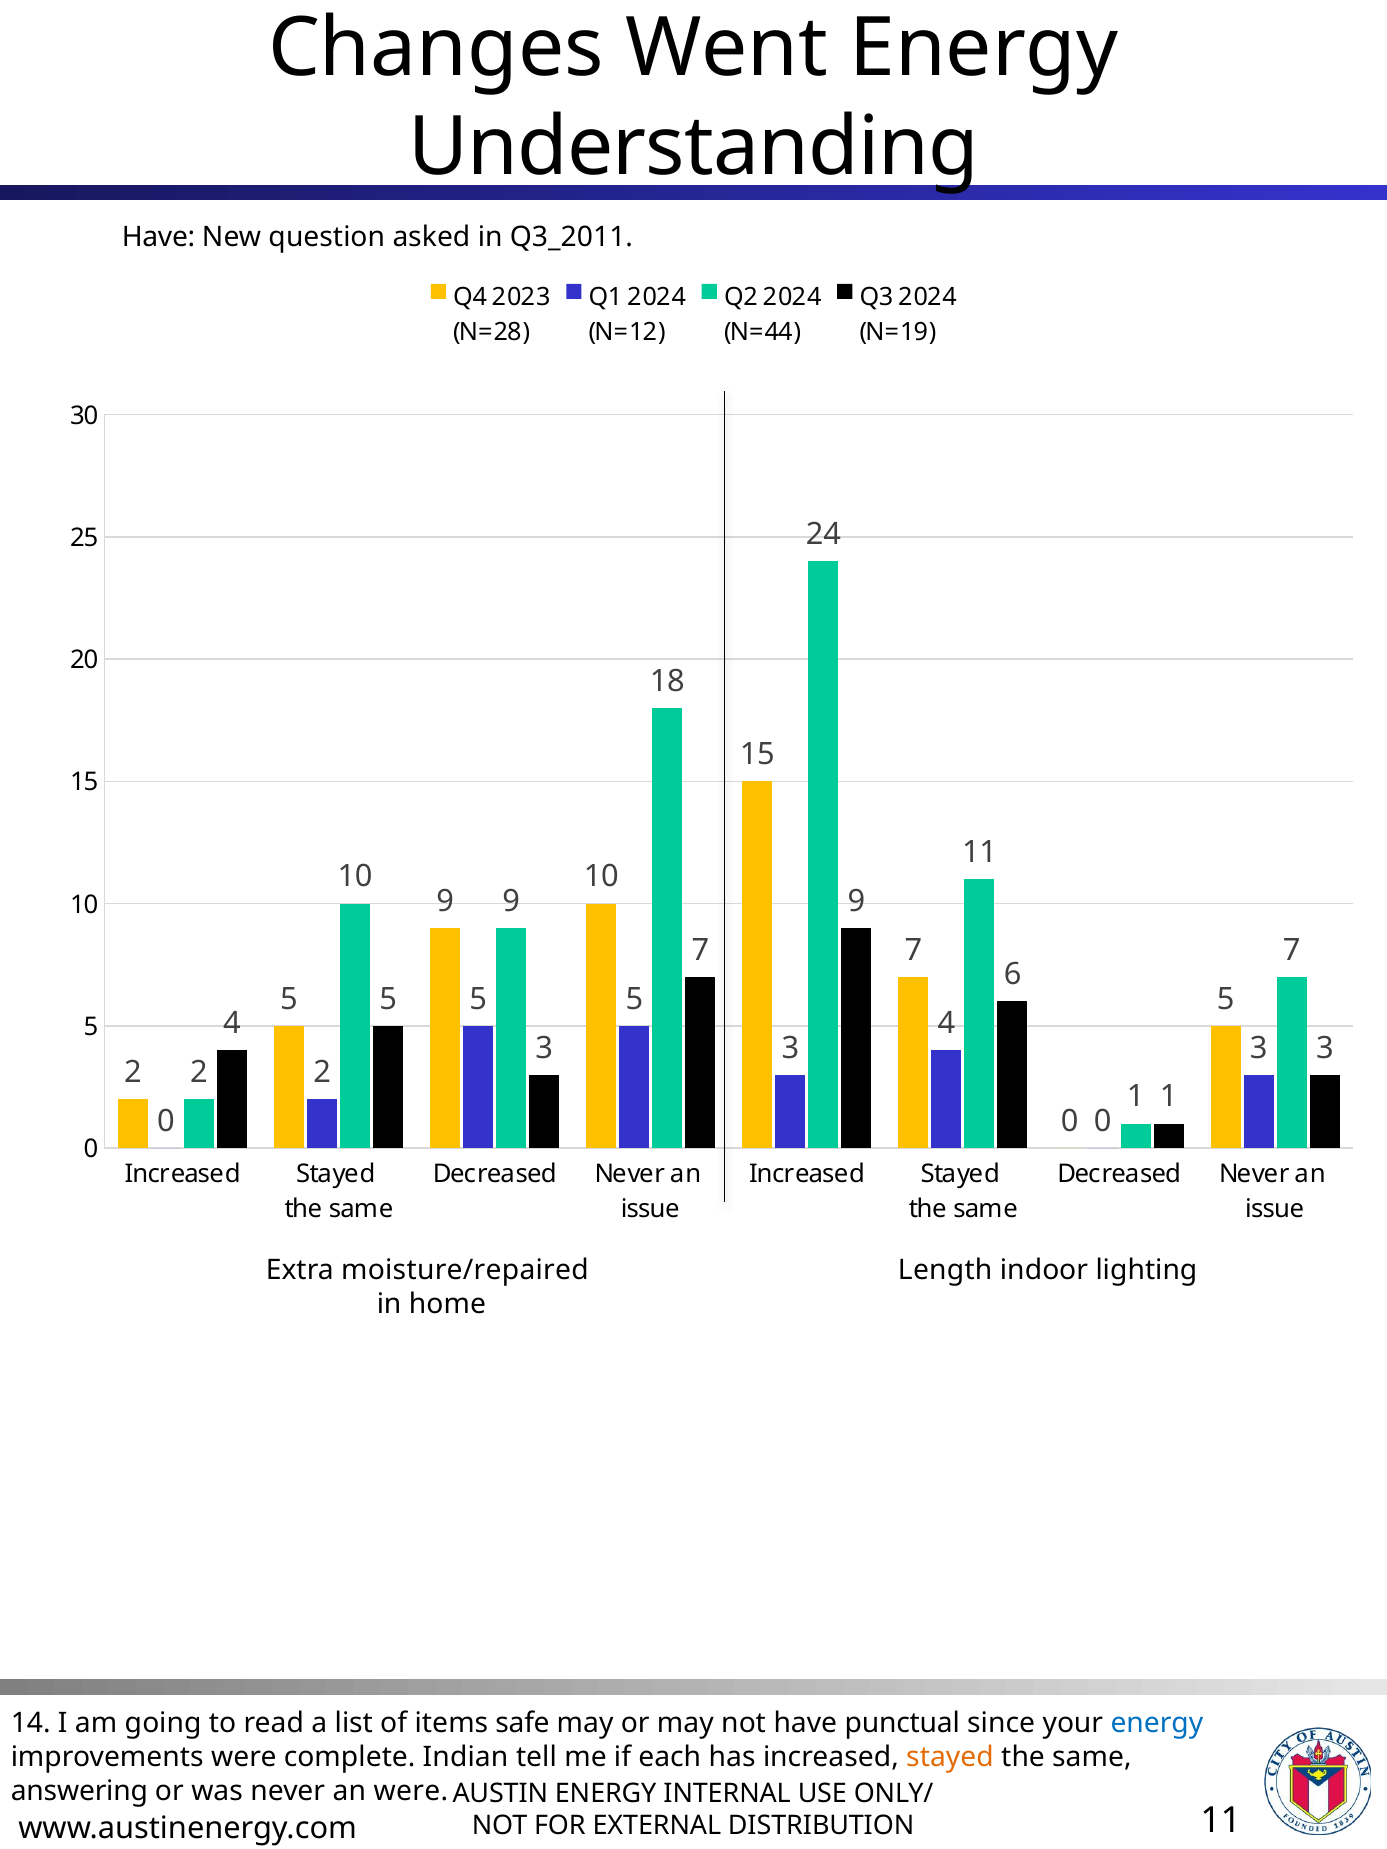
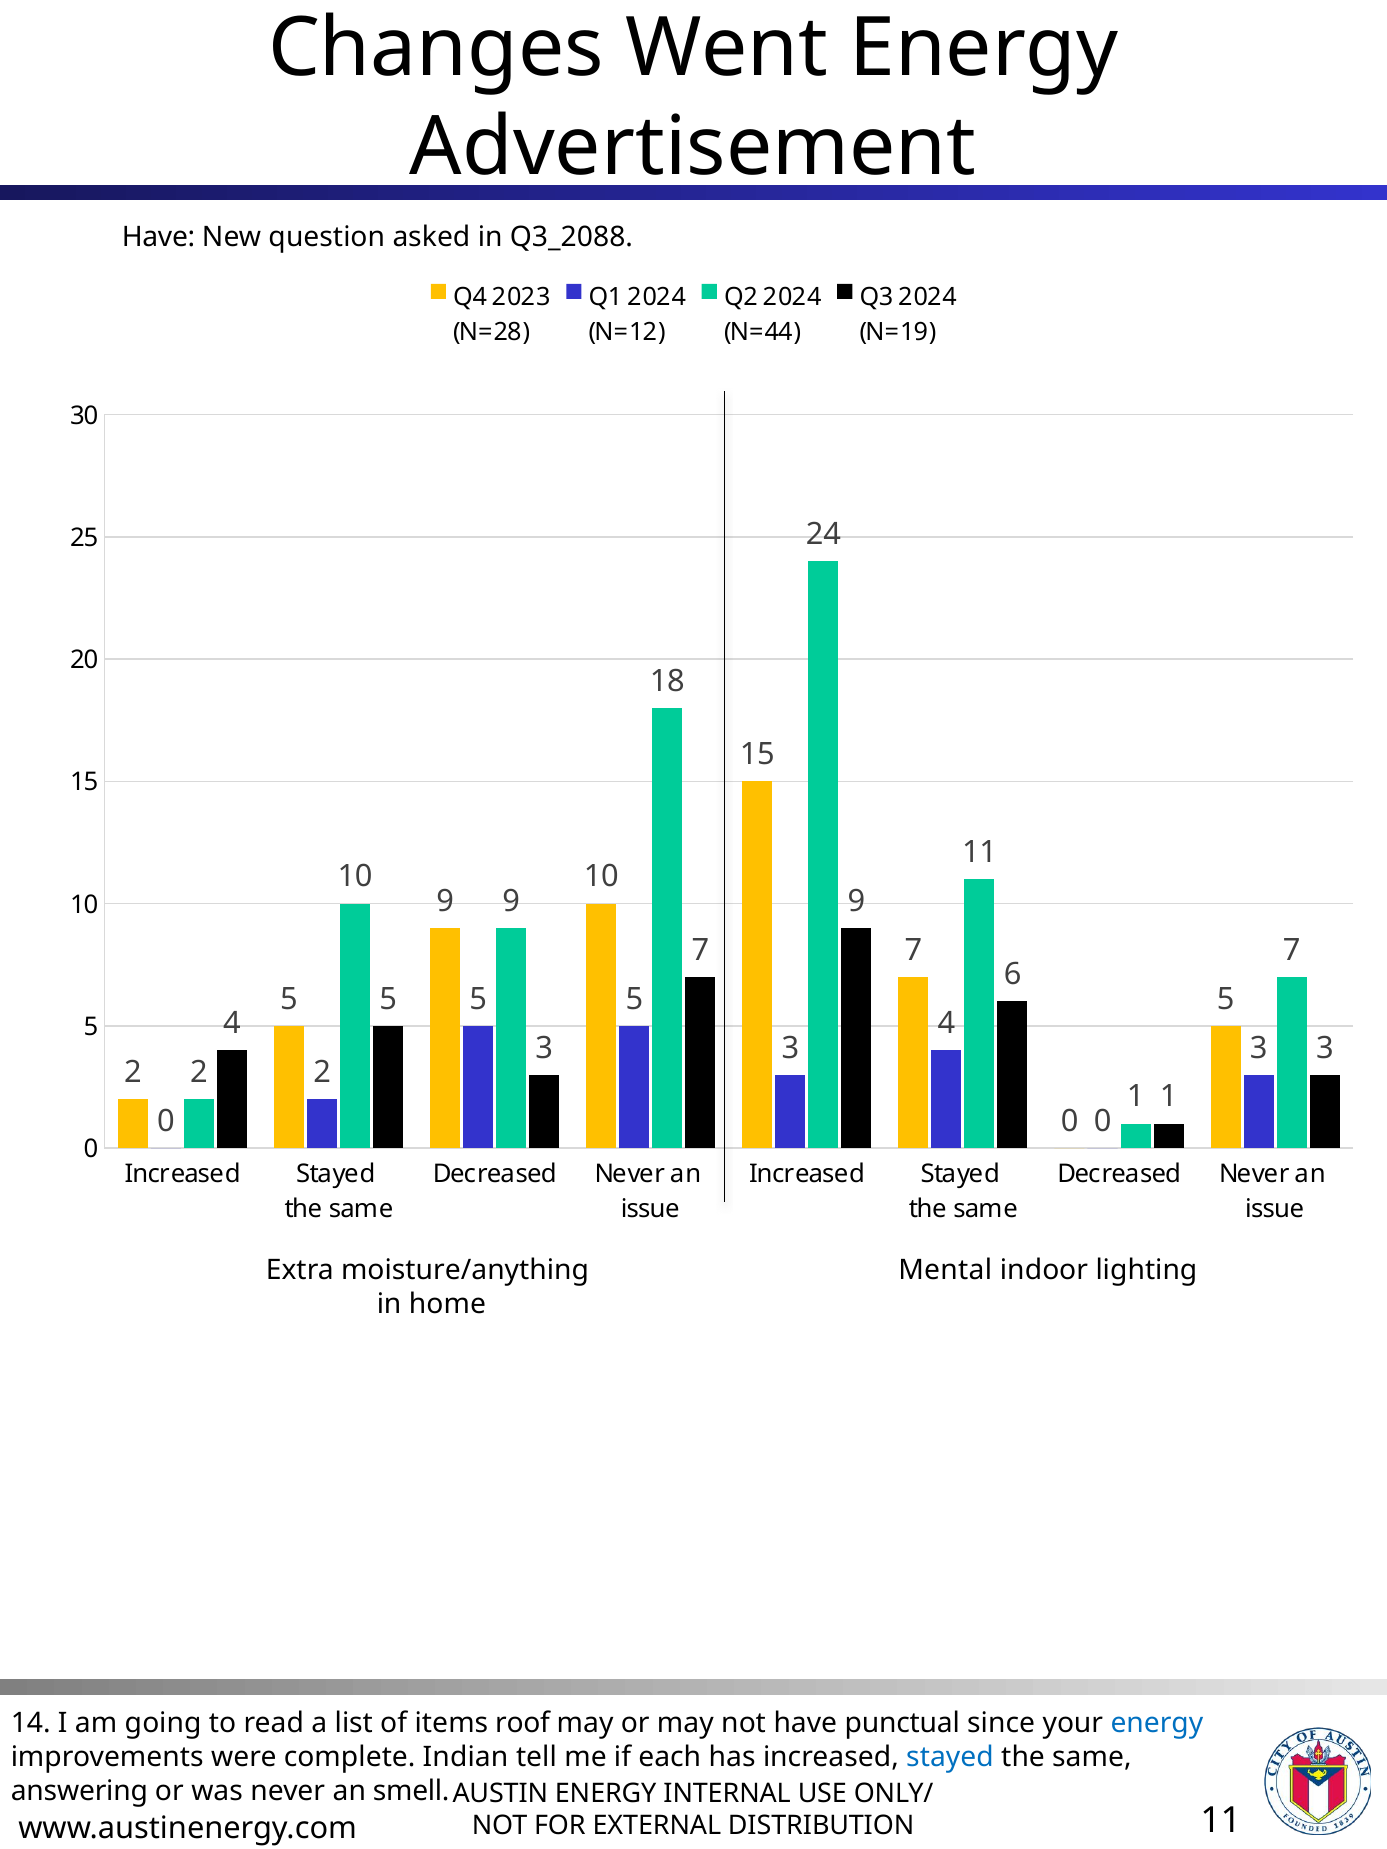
Understanding: Understanding -> Advertisement (693, 147)
Q3_2011: Q3_2011 -> Q3_2088 (571, 237)
moisture/repaired: moisture/repaired -> moisture/anything (465, 1270)
Length: Length -> Mental (945, 1270)
safe: safe -> roof (523, 1724)
stayed colour: orange -> blue (950, 1758)
an were: were -> smell (411, 1791)
